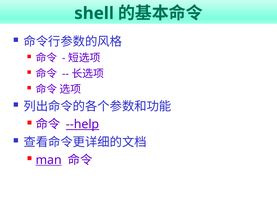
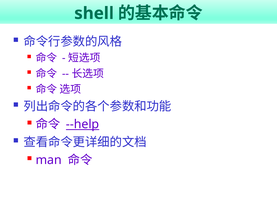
man underline: present -> none (49, 160)
